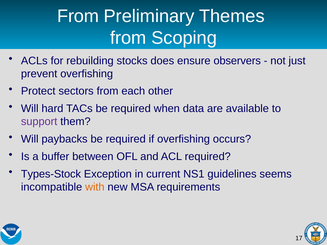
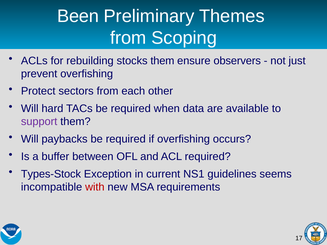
From: From -> Been (78, 16)
stocks does: does -> them (162, 61)
with colour: orange -> red (95, 187)
